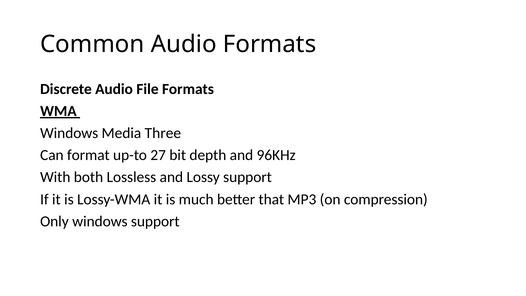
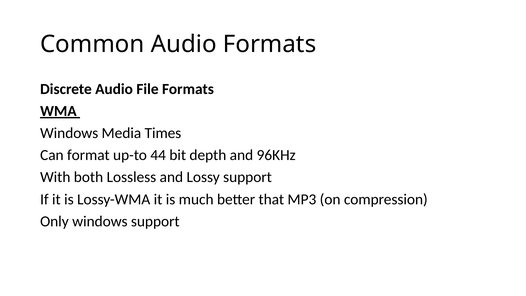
Three: Three -> Times (163, 133)
27: 27 -> 44 (158, 155)
